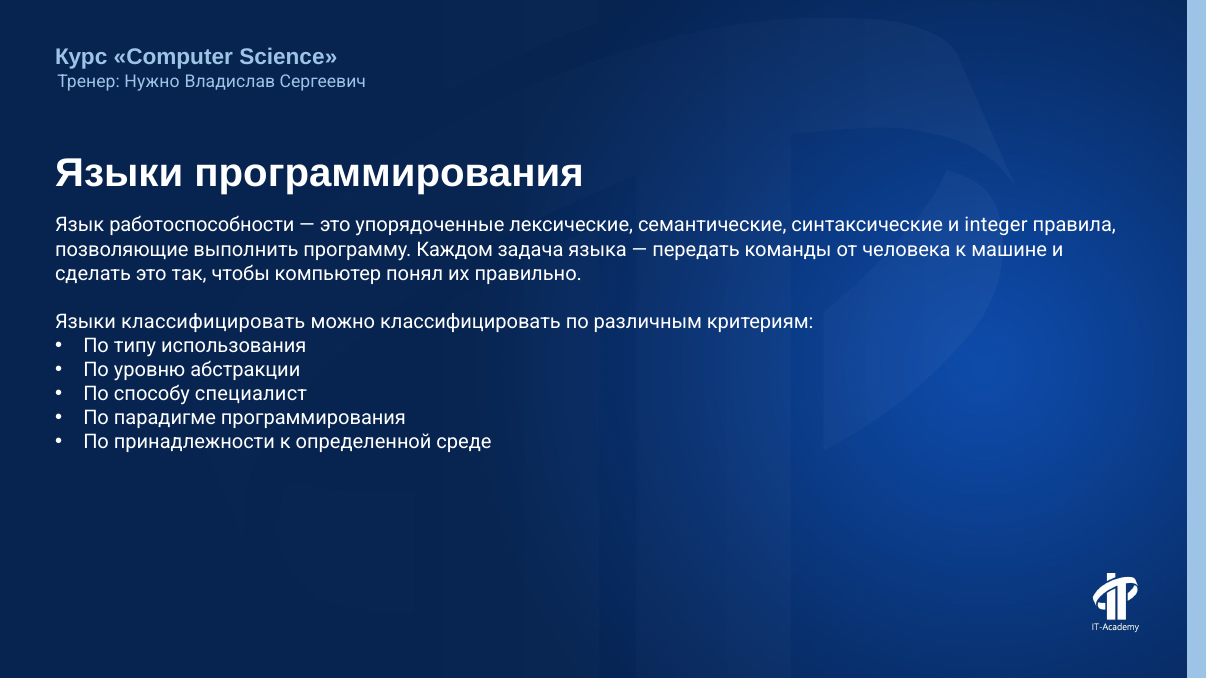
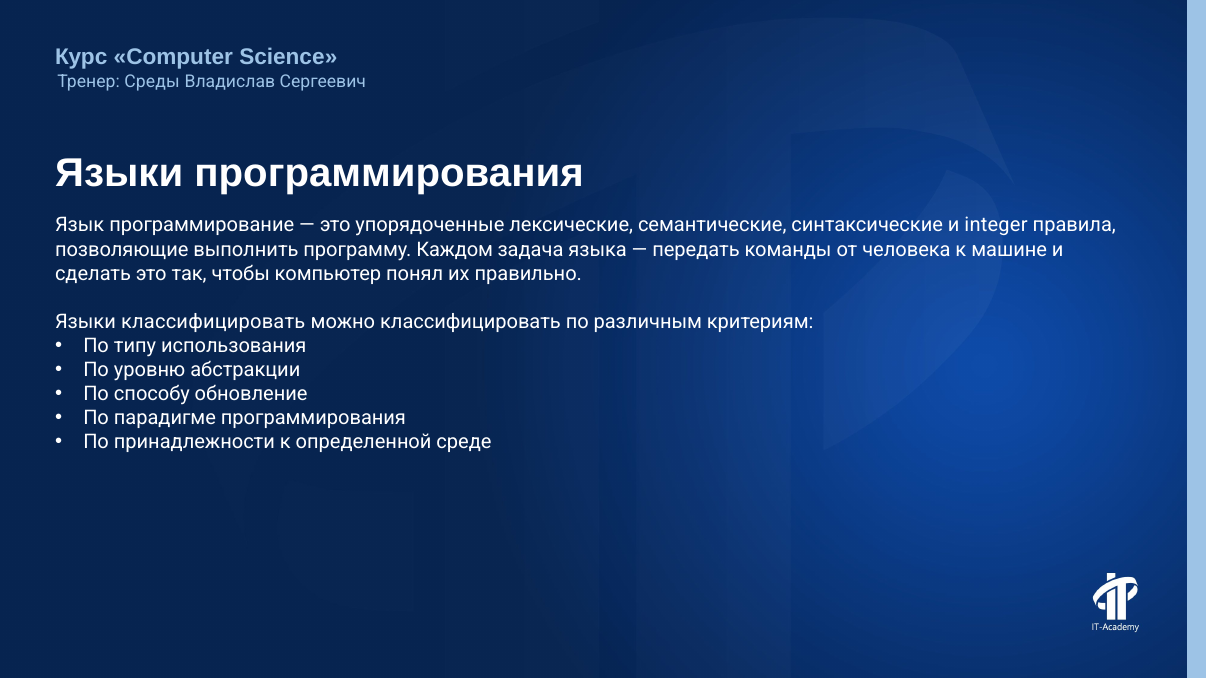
Нужно: Нужно -> Среды (152, 82)
работоспособности: работоспособности -> программирование (202, 225)
специалист: специалист -> обновление (251, 394)
